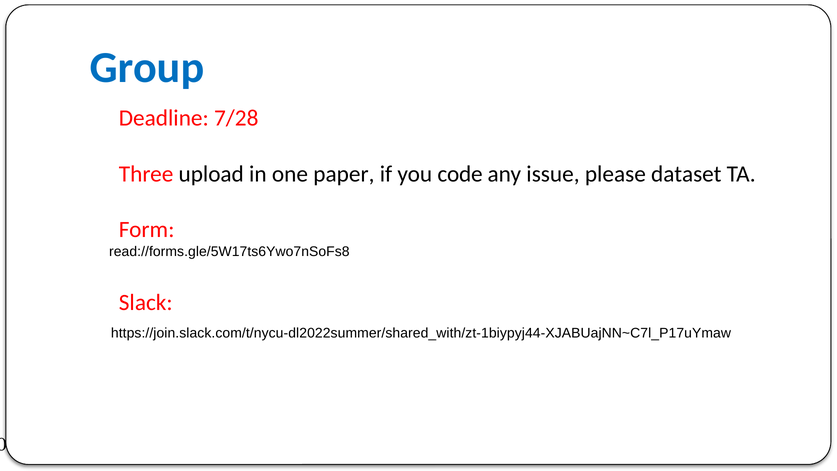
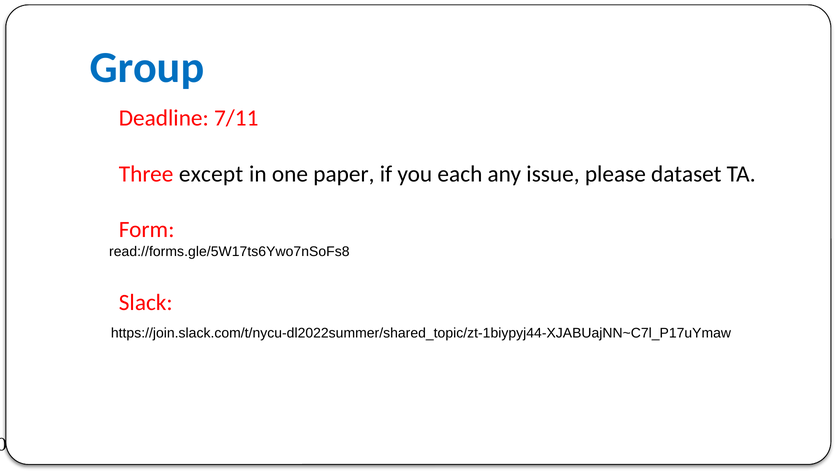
7/28: 7/28 -> 7/11 (236, 118)
upload: upload -> except (211, 174)
code: code -> each (460, 174)
https://join.slack.com/t/nycu-dl2022summer/shared_with/zt-1biypyj44-XJABUajNN~C7l_P17uYmaw: https://join.slack.com/t/nycu-dl2022summer/shared_with/zt-1biypyj44-XJABUajNN~C7l_P17uYmaw -> https://join.slack.com/t/nycu-dl2022summer/shared_topic/zt-1biypyj44-XJABUajNN~C7l_P17uYmaw (421, 333)
